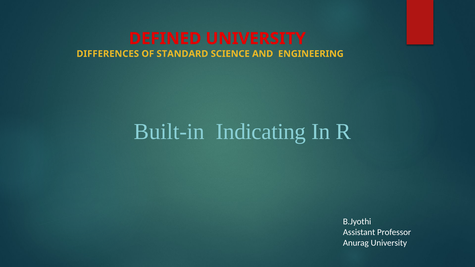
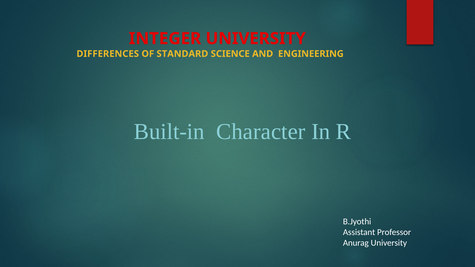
DEFINED: DEFINED -> INTEGER (165, 39)
Indicating: Indicating -> Character (261, 132)
